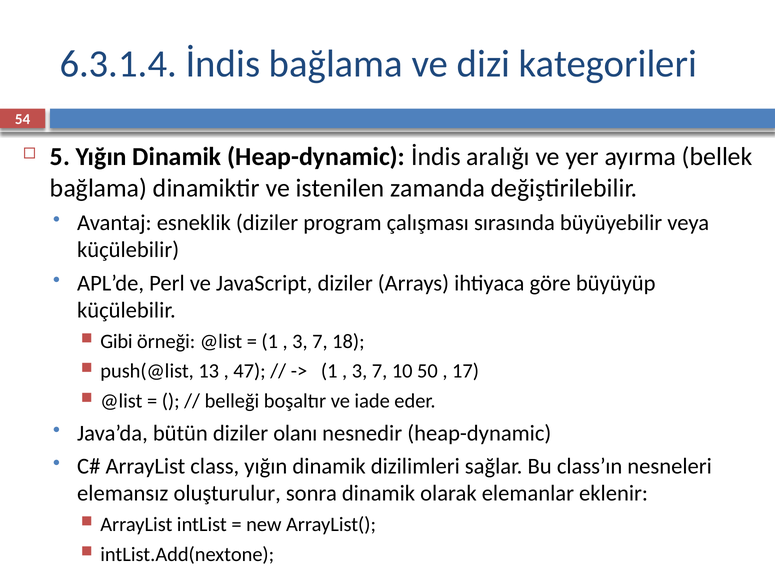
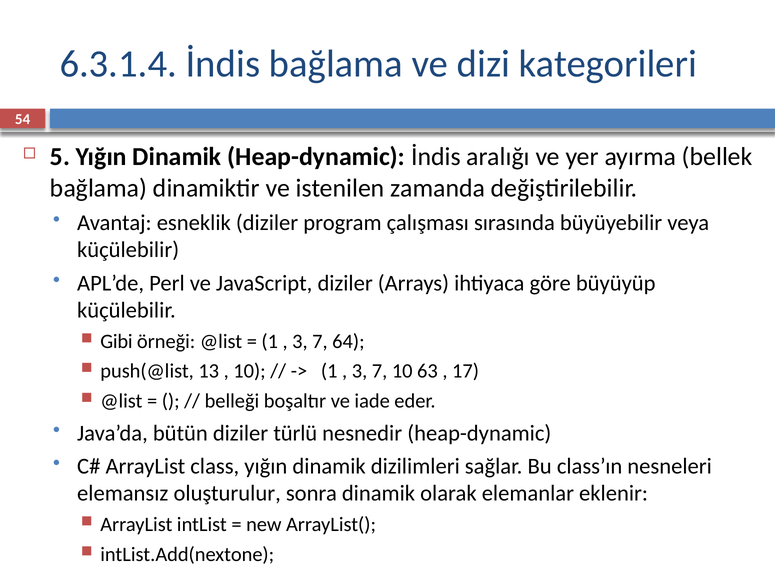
18: 18 -> 64 (348, 341)
47: 47 -> 10 (250, 371)
50: 50 -> 63 (427, 371)
olanı: olanı -> türlü (295, 433)
